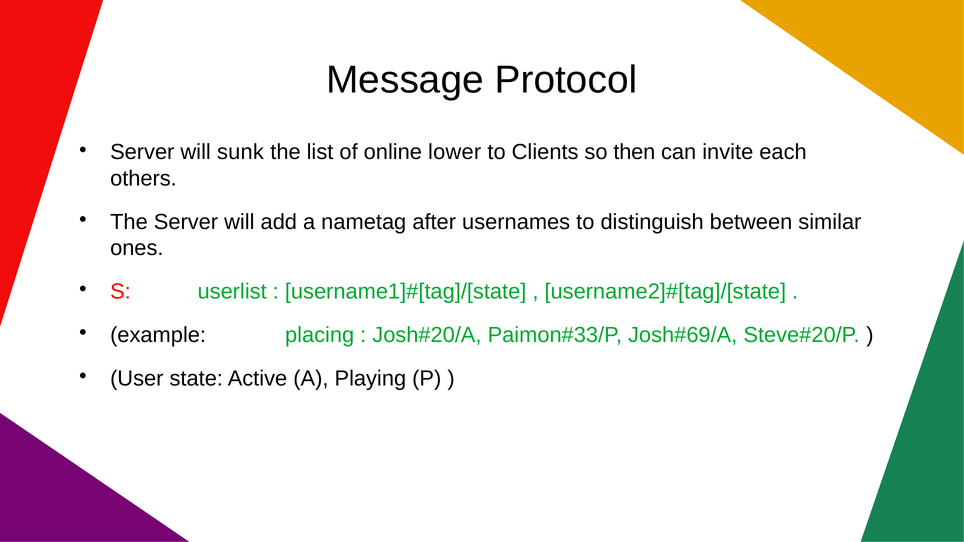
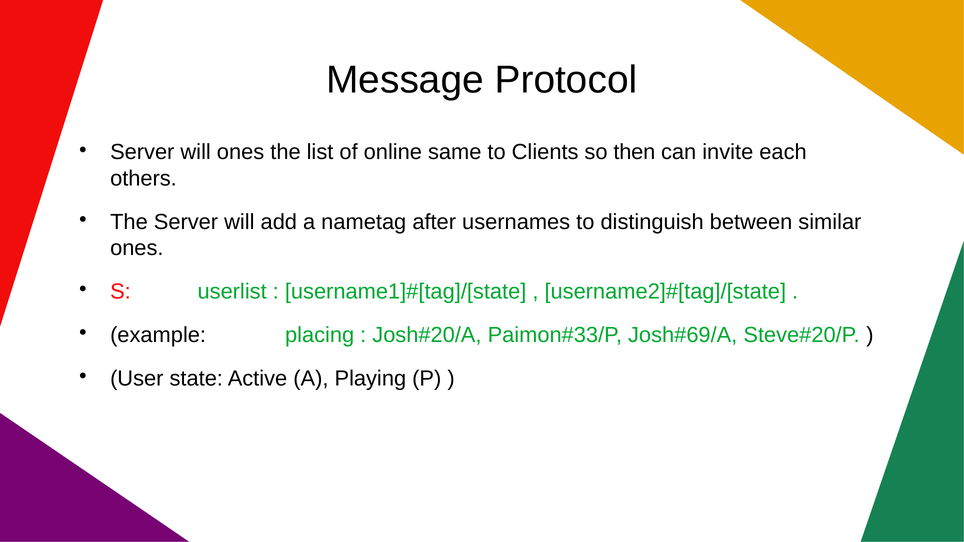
will sunk: sunk -> ones (241, 152)
lower: lower -> same (455, 152)
